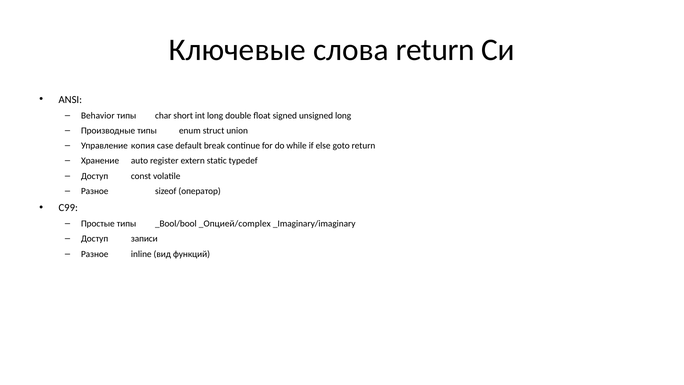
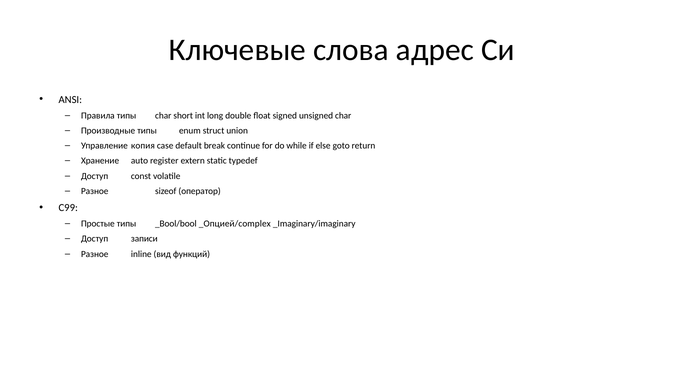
слова return: return -> адрес (435, 50)
Behavior: Behavior -> Правила (98, 115)
unsigned long: long -> char (343, 115)
